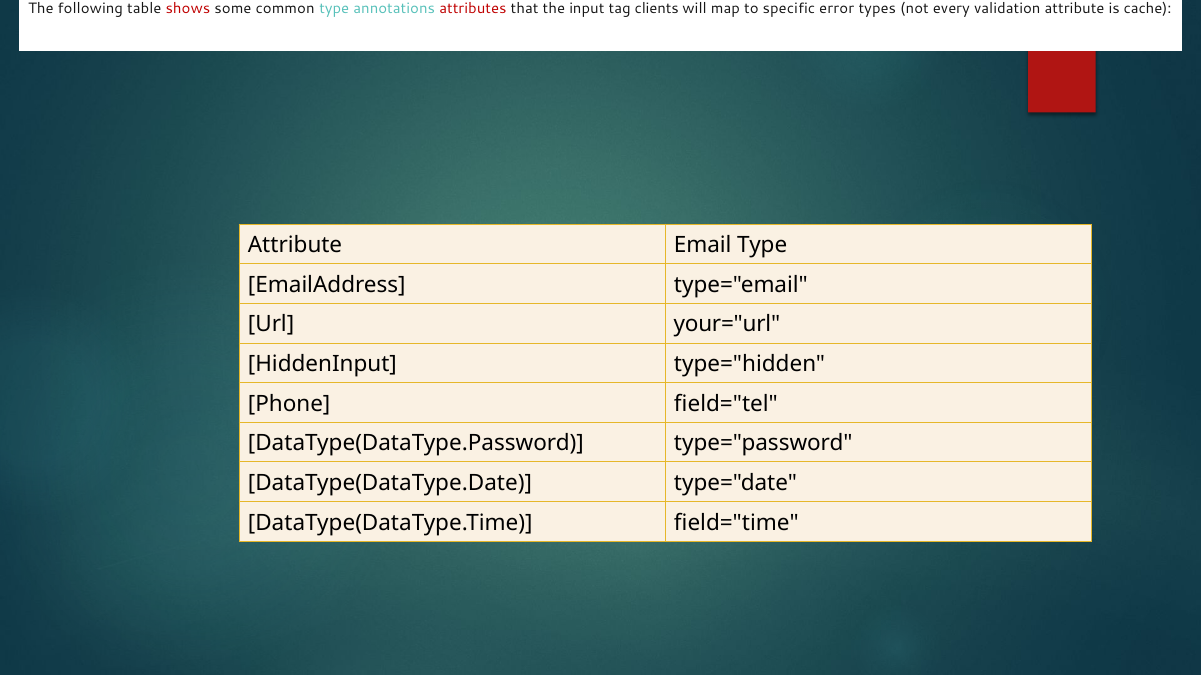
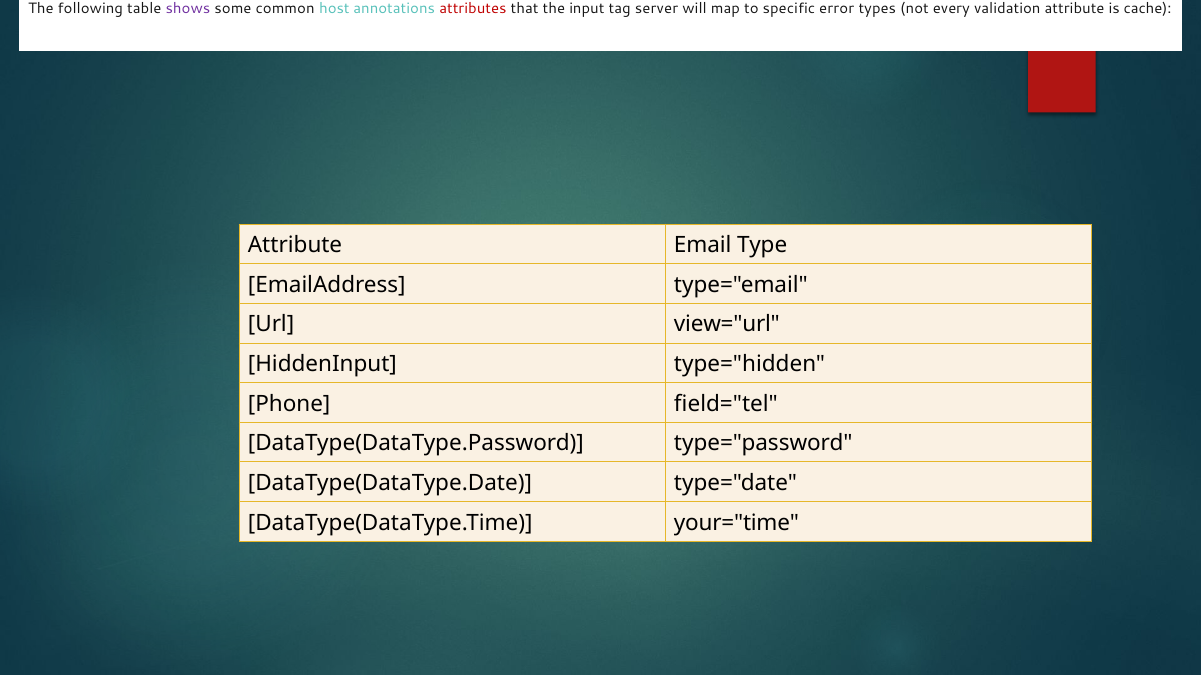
shows colour: red -> purple (188, 8)
common type: type -> host (334, 8)
clients: clients -> server (657, 8)
your="url: your="url -> view="url (727, 325)
field="time: field="time -> your="time (736, 523)
